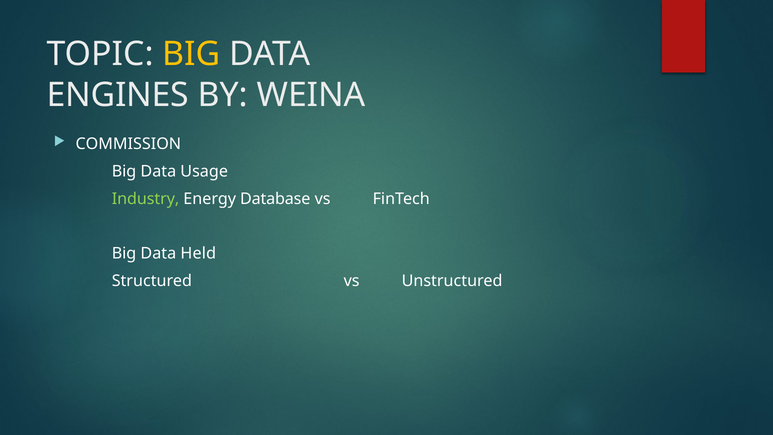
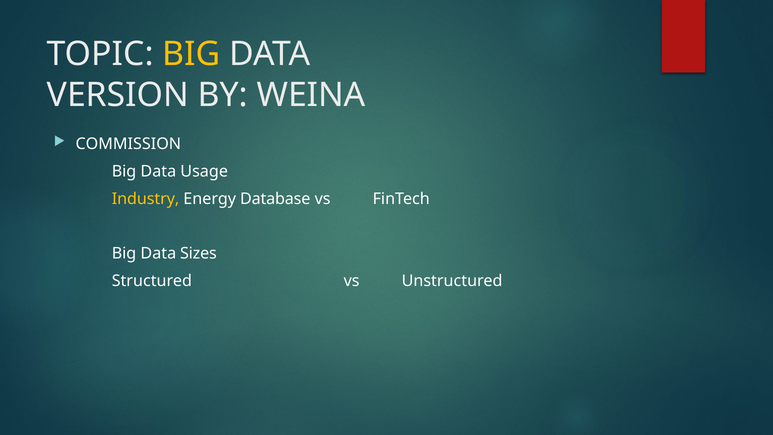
ENGINES: ENGINES -> VERSION (118, 95)
Industry colour: light green -> yellow (146, 199)
Held: Held -> Sizes (198, 253)
